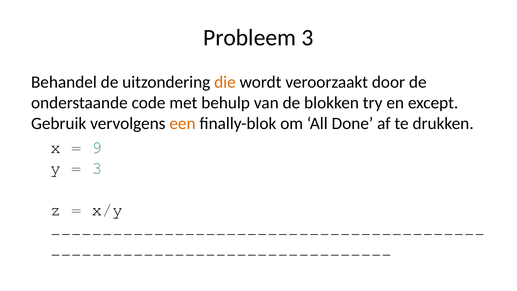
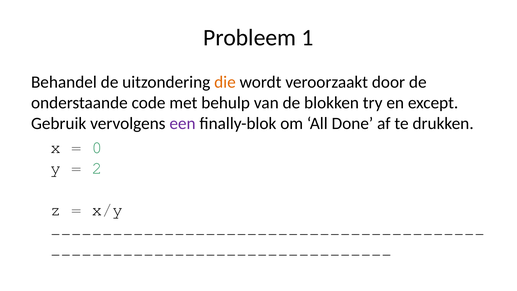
Probleem 3: 3 -> 1 (307, 38)
een colour: orange -> purple (183, 123)
9: 9 -> 0 (97, 147)
3: 3 -> 2 (97, 168)
